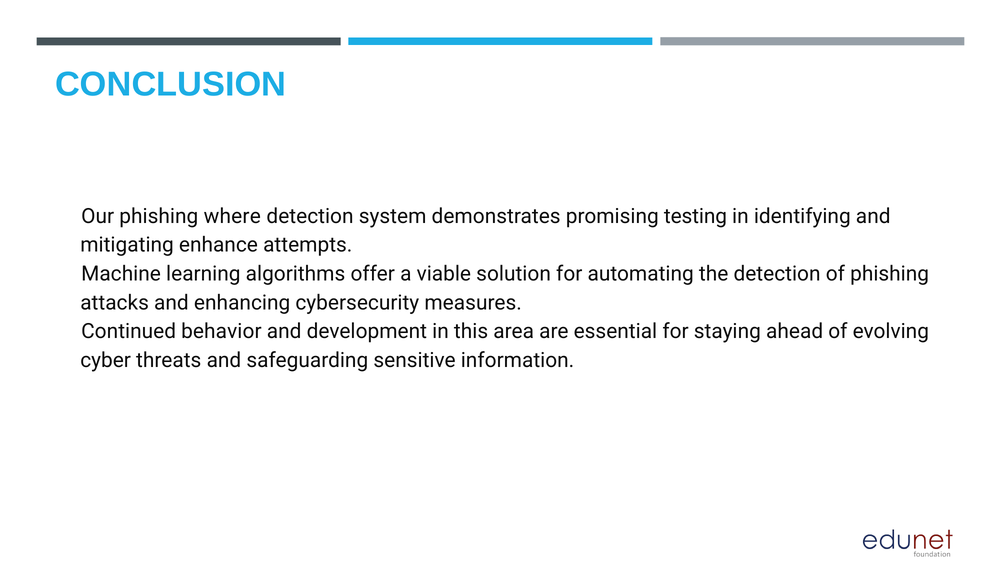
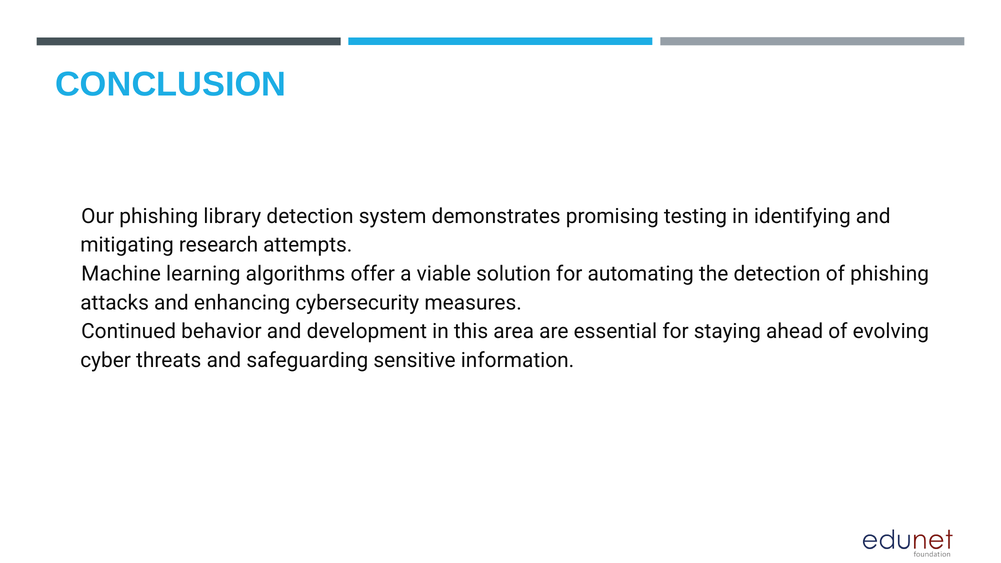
where: where -> library (232, 216)
enhance: enhance -> research (219, 245)
